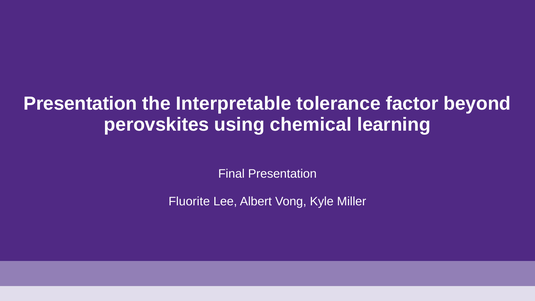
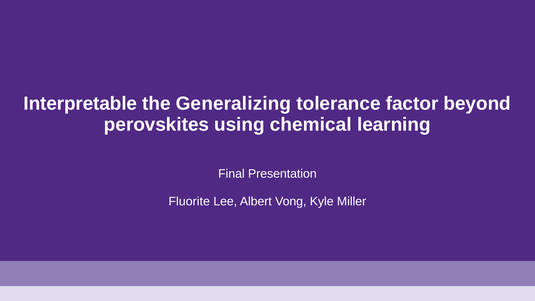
Presentation: Presentation -> Interpretable (80, 104)
Interpretable: Interpretable -> Generalizing (233, 104)
